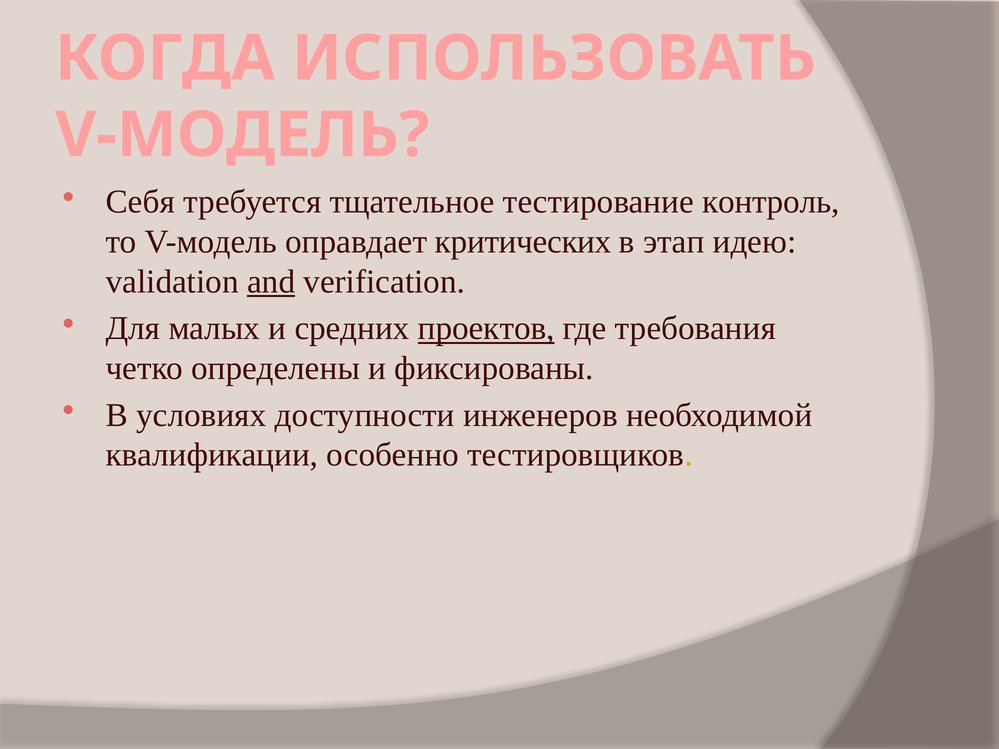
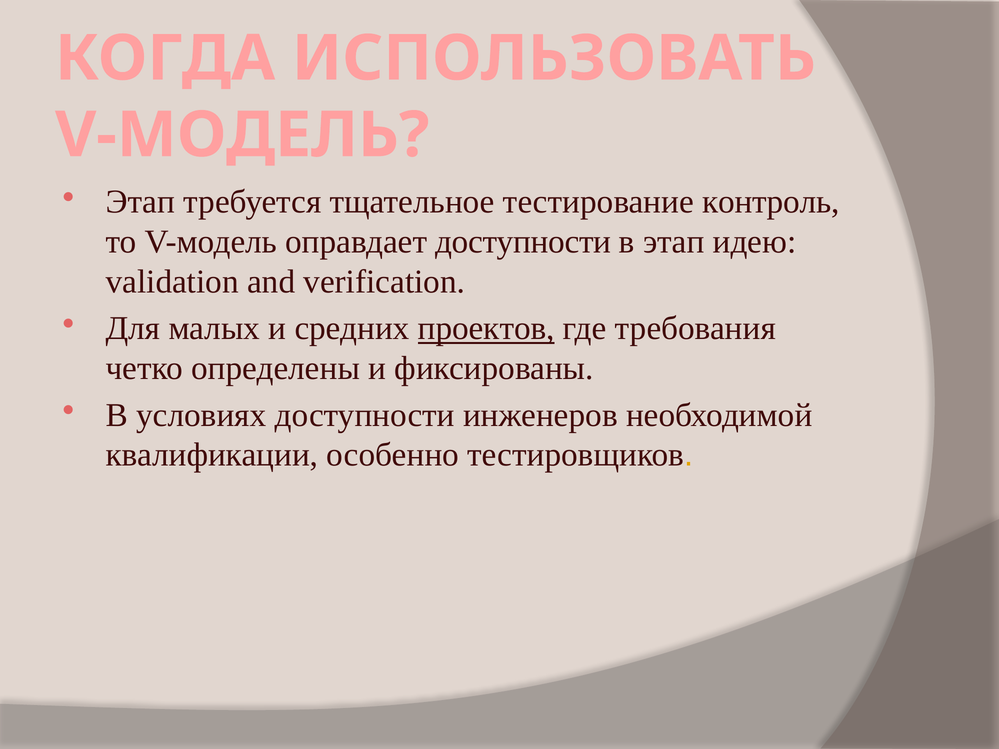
Себя: Себя -> Этап (140, 202)
оправдает критических: критических -> доступности (523, 242)
and underline: present -> none (271, 282)
